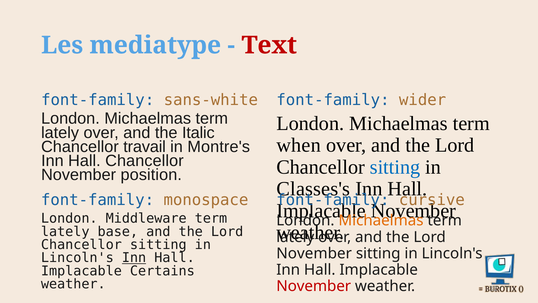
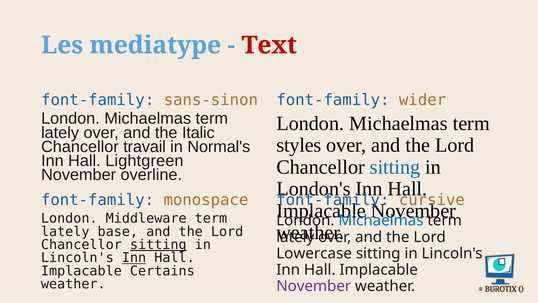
sans-white: sans-white -> sans-sinon (211, 100)
when: when -> styles (299, 145)
Montre's: Montre's -> Normal's (219, 147)
Hall Chancellor: Chancellor -> Lightgreen (144, 161)
position: position -> overline (151, 175)
Classes's: Classes's -> London's (313, 189)
Michaelmas colour: orange -> blue (381, 220)
sitting underline: none -> present (158, 244)
November: November -> Lowercase (314, 253)
November colour: red -> purple (314, 286)
